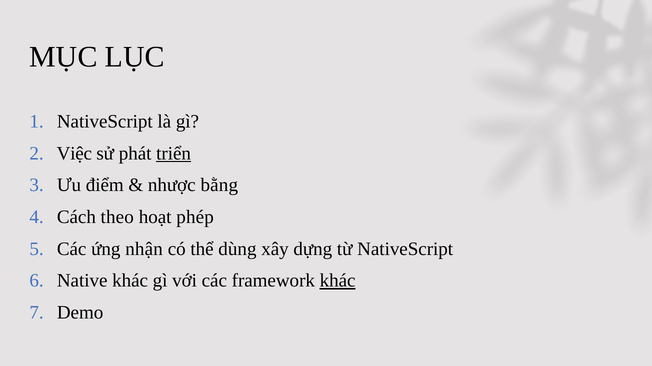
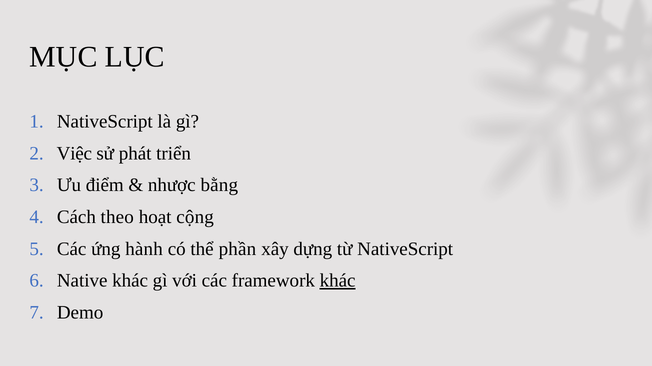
triển underline: present -> none (174, 154)
phép: phép -> cộng (195, 217)
nhận: nhận -> hành (144, 249)
dùng: dùng -> phần (237, 249)
